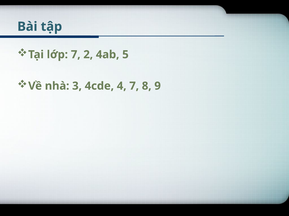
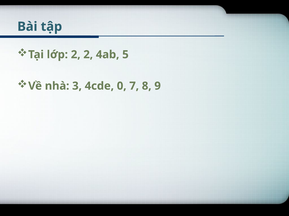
lớp 7: 7 -> 2 (76, 55)
4: 4 -> 0 (122, 86)
